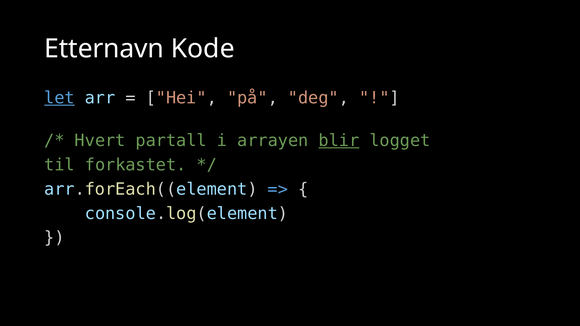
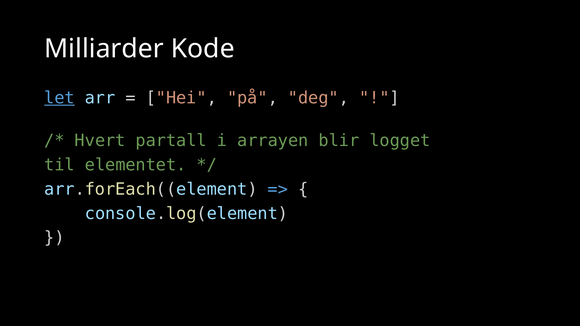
Etternavn: Etternavn -> Milliarder (104, 49)
blir underline: present -> none (339, 141)
forkastet: forkastet -> elementet (136, 165)
